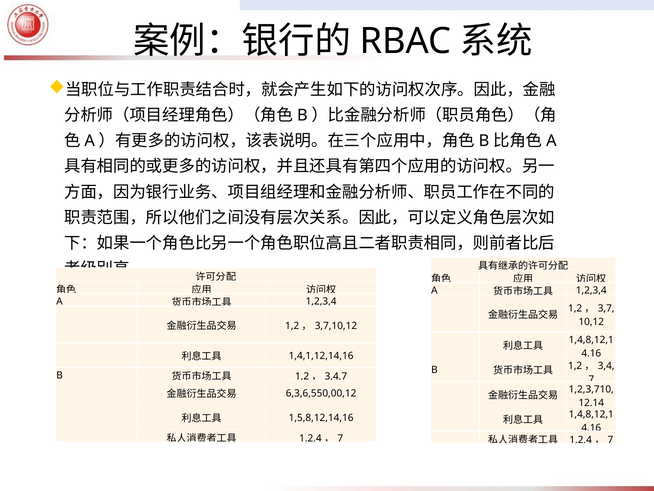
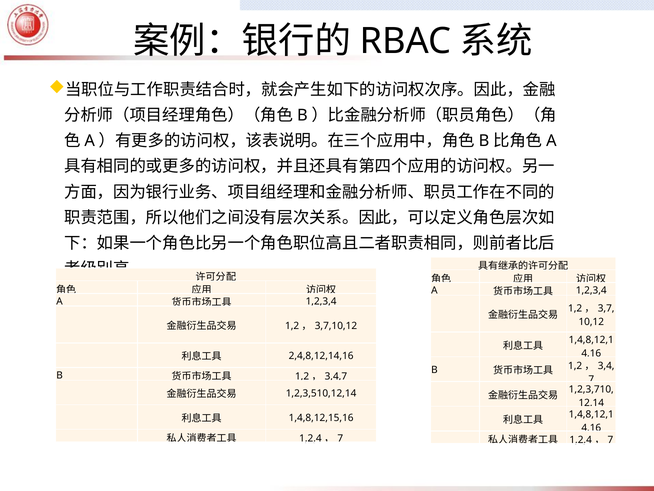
1,4,1,12,14,16: 1,4,1,12,14,16 -> 2,4,8,12,14,16 (321, 356)
6,3,6,550,00,12: 6,3,6,550,00,12 -> 1,2,3,510,12,14 (321, 393)
1,5,8,12,14,16: 1,5,8,12,14,16 -> 1,4,8,12,15,16 (321, 417)
